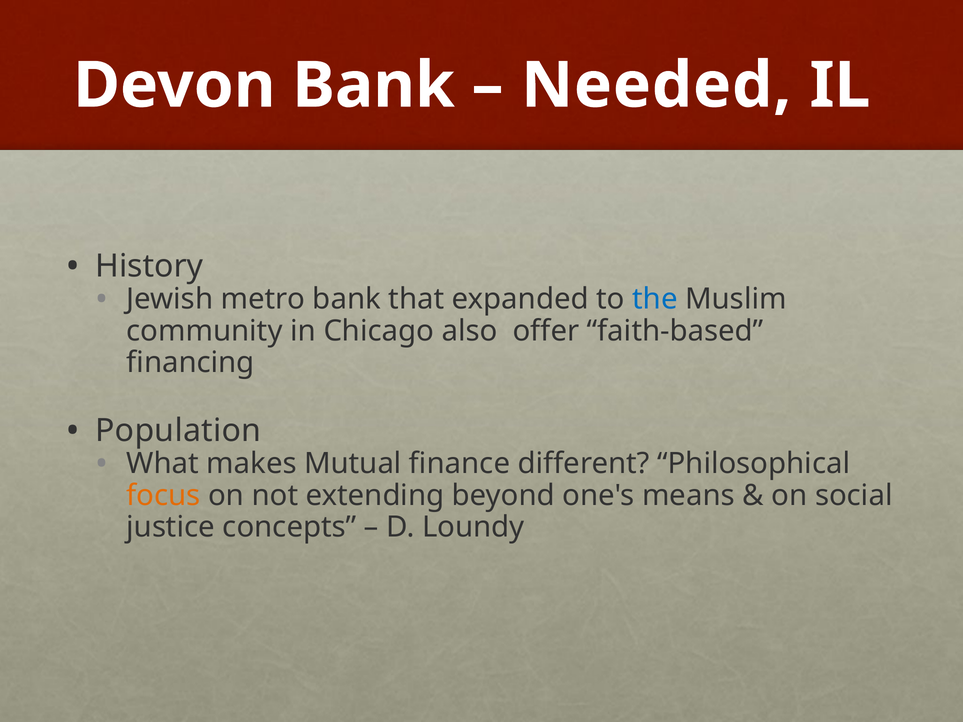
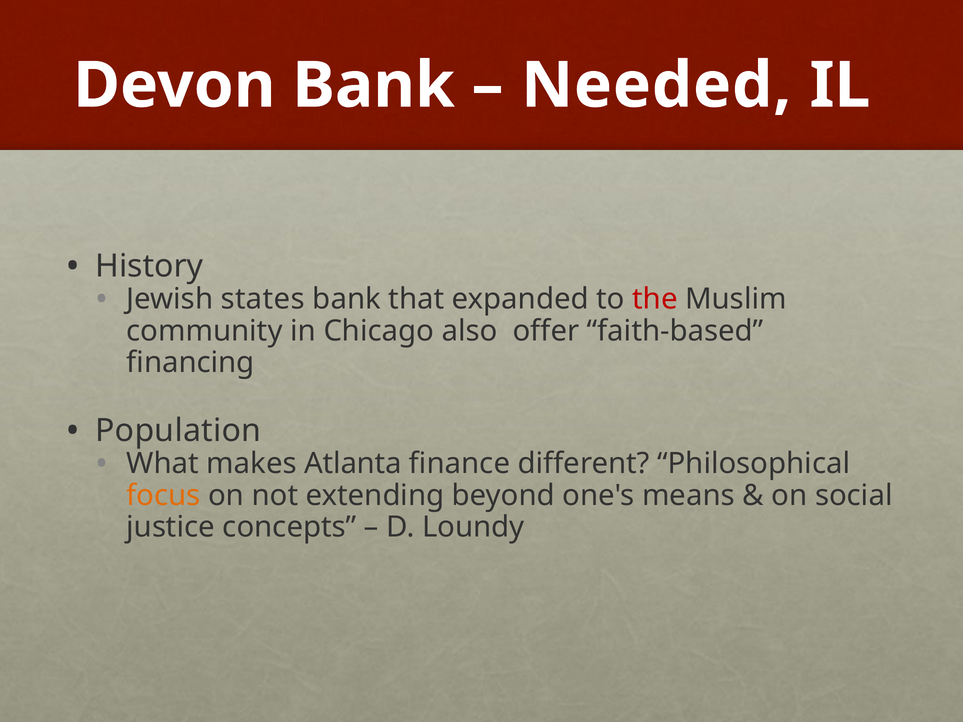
metro: metro -> states (263, 299)
the colour: blue -> red (655, 299)
Mutual: Mutual -> Atlanta (353, 464)
